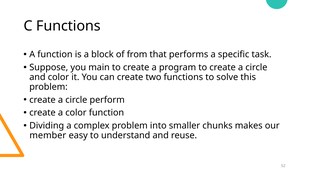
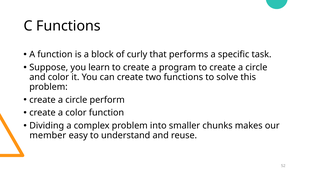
from: from -> curly (137, 54)
main: main -> learn (99, 67)
